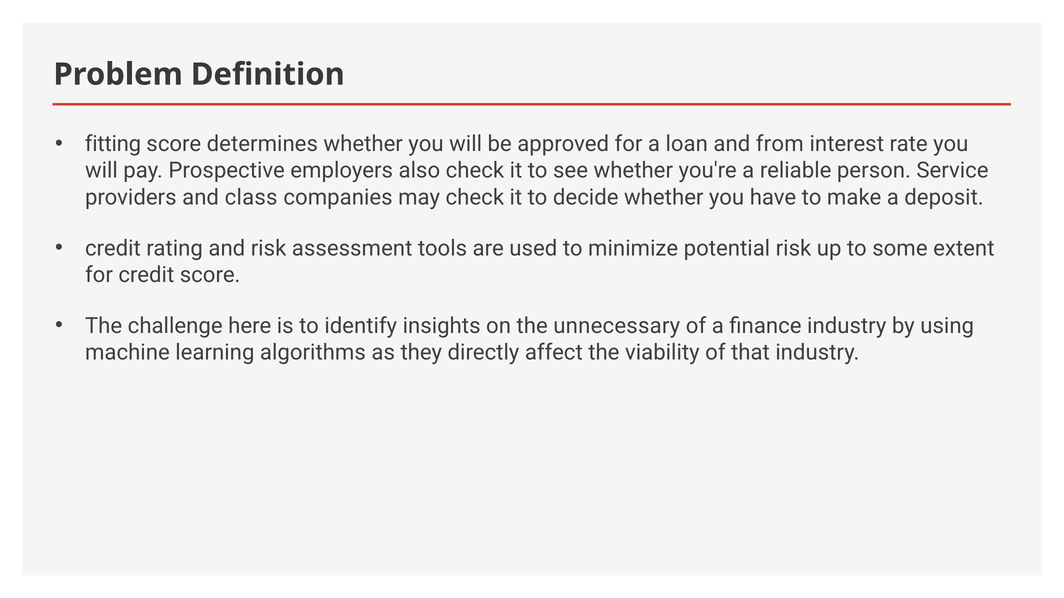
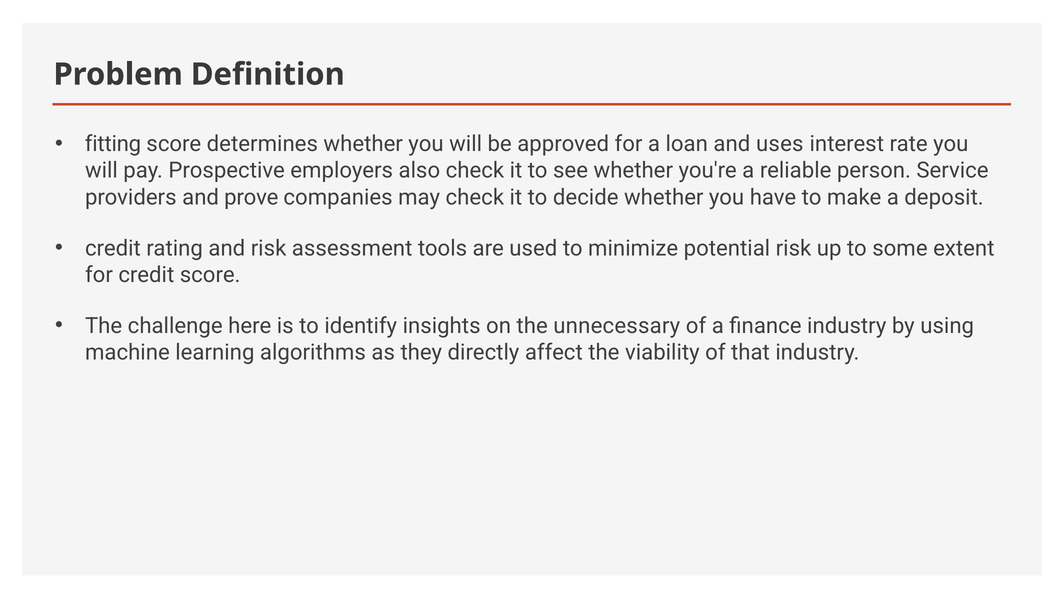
from: from -> uses (780, 144)
class: class -> prove (251, 197)
